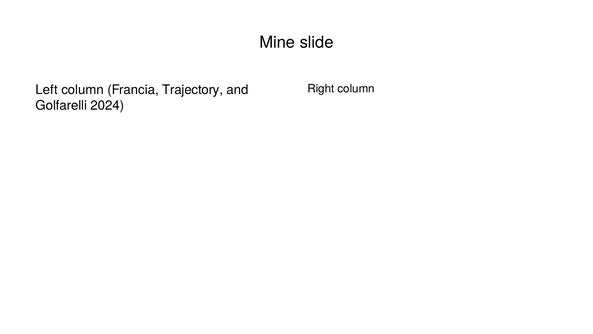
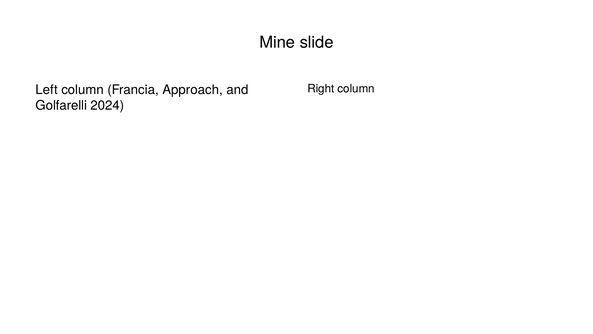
Trajectory: Trajectory -> Approach (193, 90)
